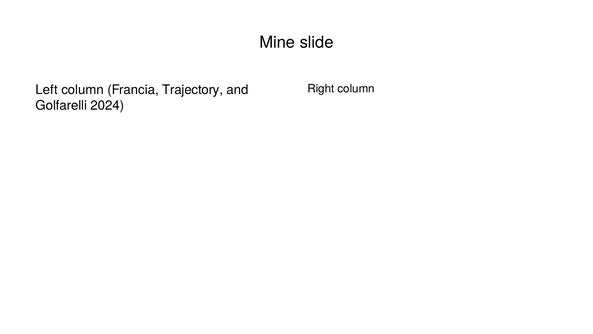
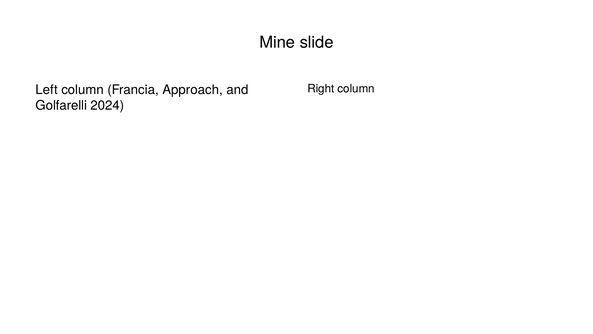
Trajectory: Trajectory -> Approach (193, 90)
